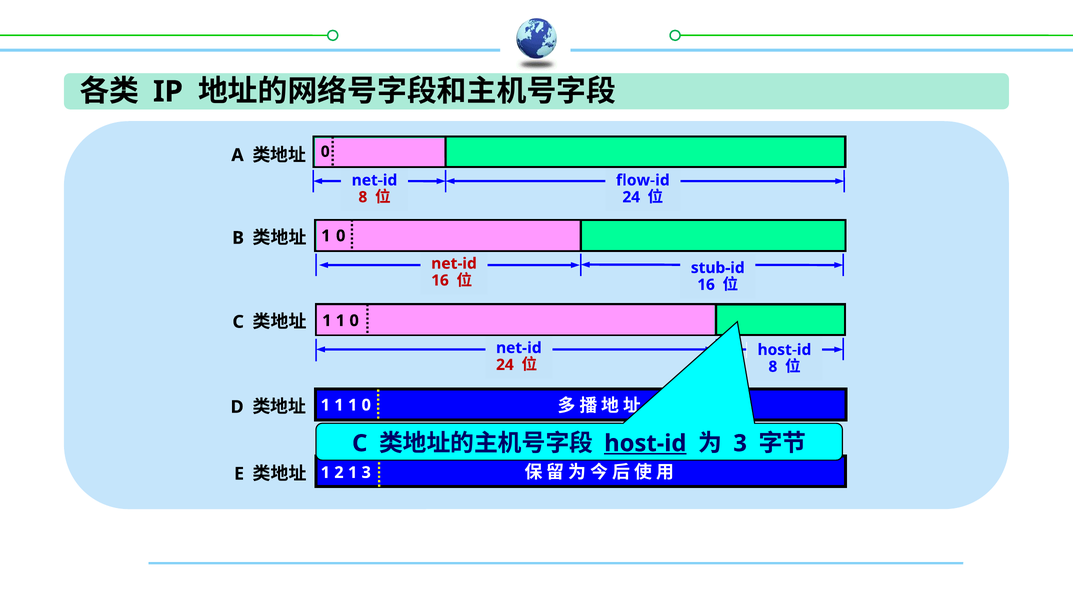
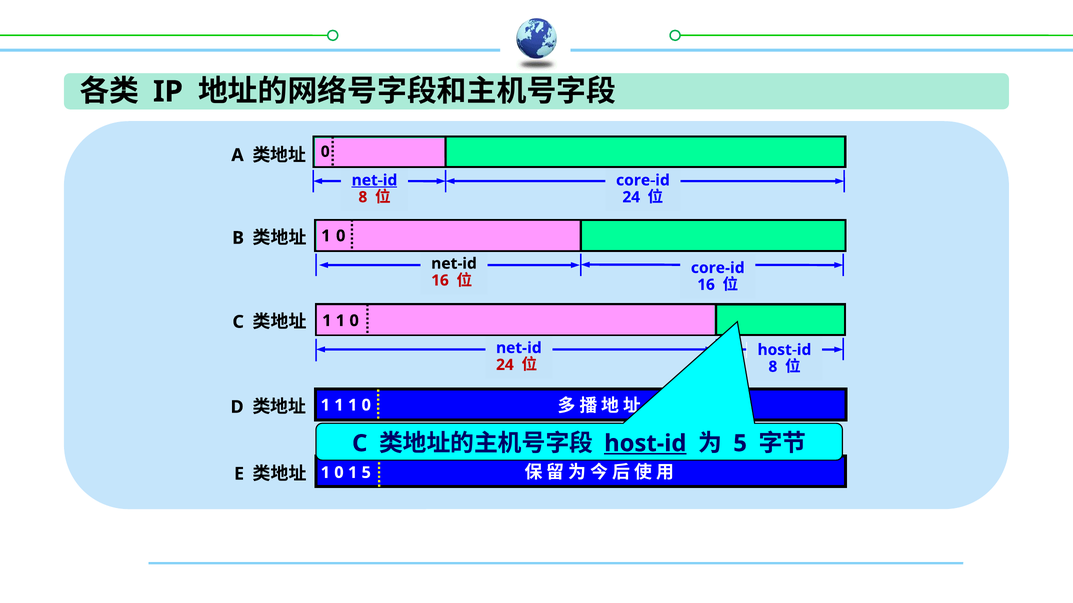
net-id underline: none -> present (374, 180)
flow-id: flow-id -> core-id (643, 180)
net-id colour: red -> black (454, 264)
stub-id: stub-id -> core-id (718, 268)
3: 3 -> 5 (740, 444)
2: 2 -> 0 (339, 473)
1 3: 3 -> 5 (366, 473)
